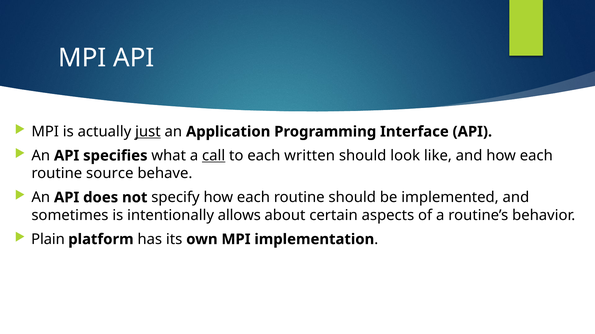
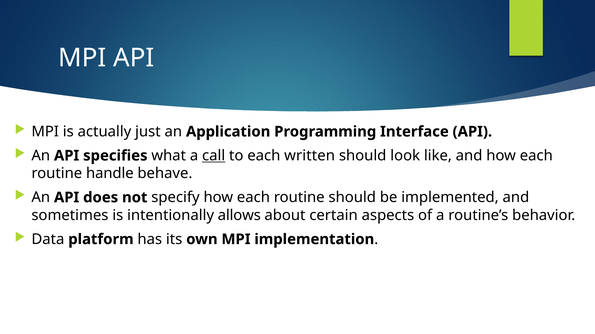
just underline: present -> none (148, 132)
source: source -> handle (110, 174)
Plain: Plain -> Data (48, 240)
